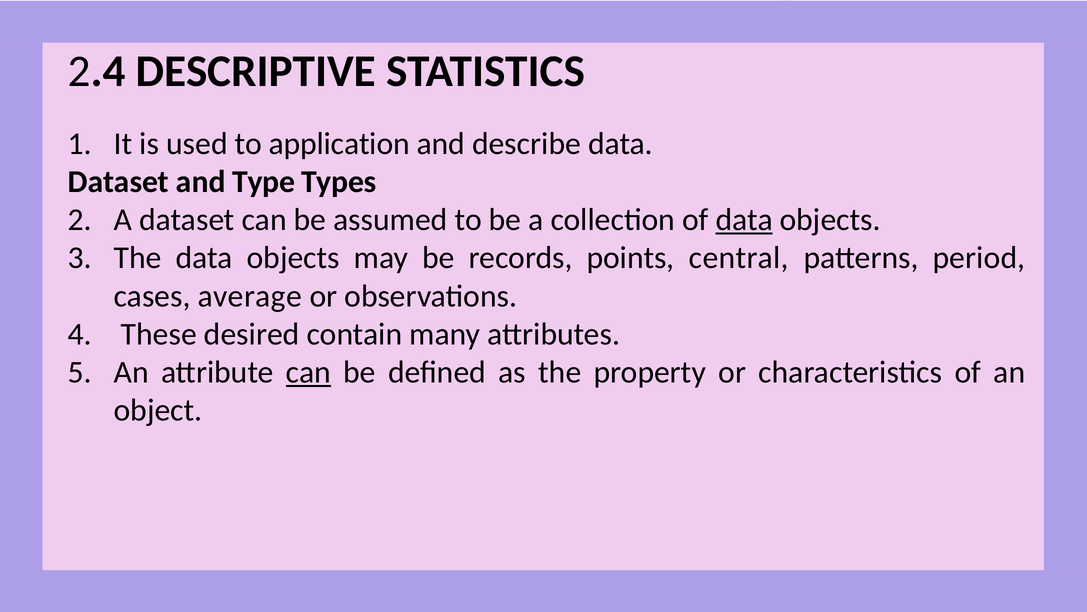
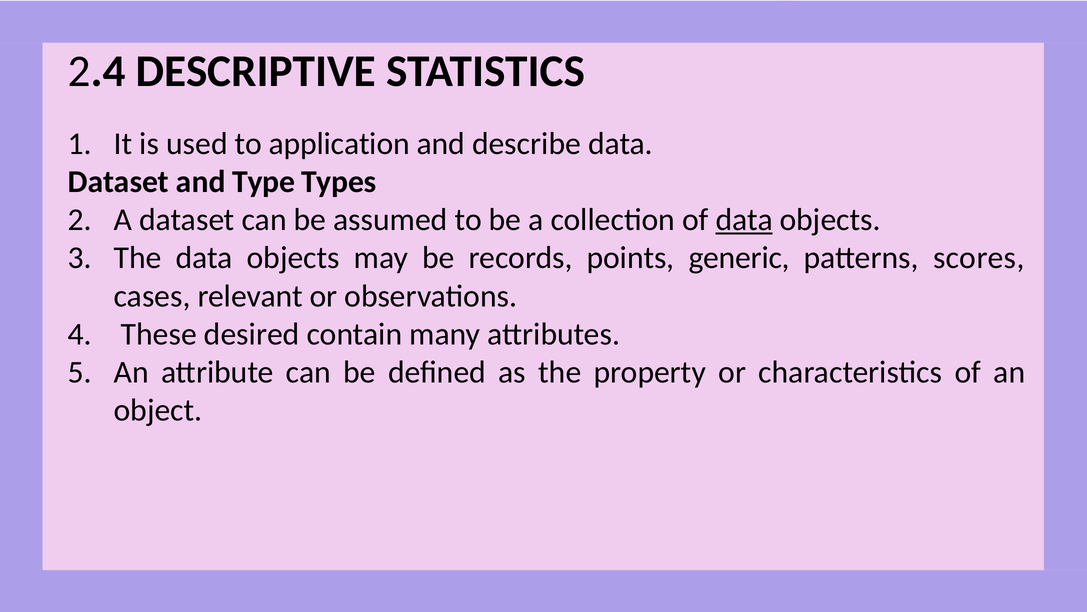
central: central -> generic (739, 258)
period: period -> scores (979, 258)
average: average -> relevant (250, 296)
can underline: present -> none (309, 372)
